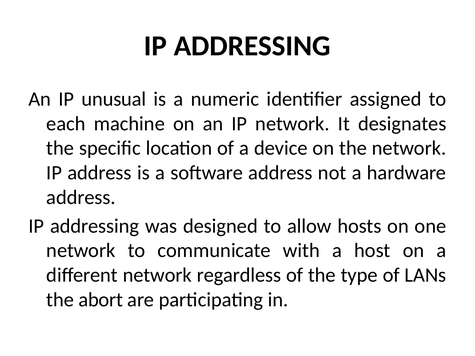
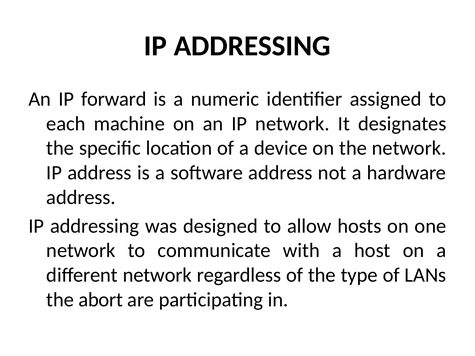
unusual: unusual -> forward (114, 99)
